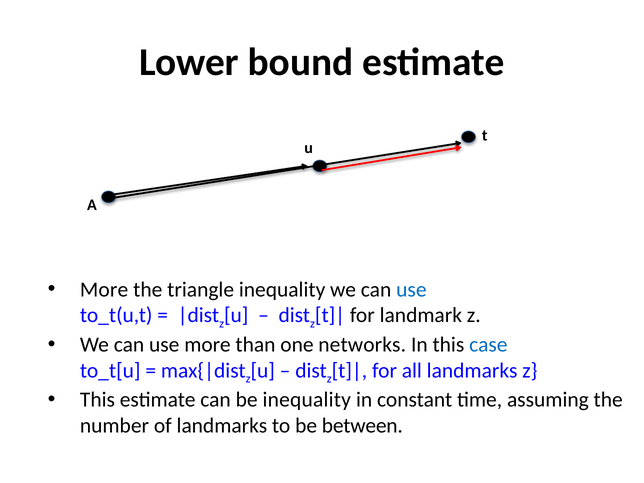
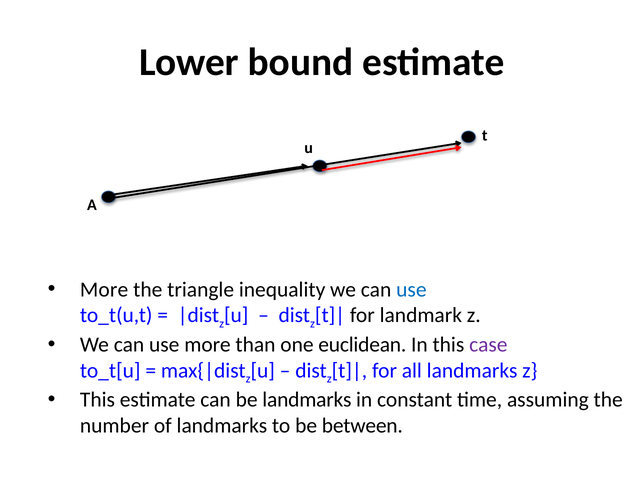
networks: networks -> euclidean (362, 345)
case colour: blue -> purple (488, 345)
be inequality: inequality -> landmarks (307, 400)
